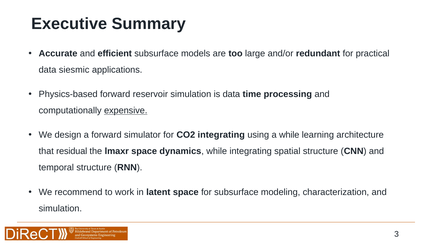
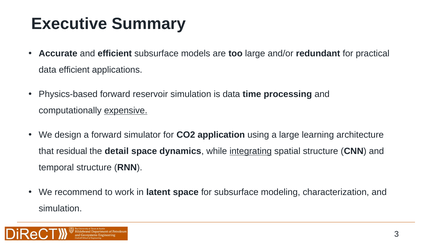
data siesmic: siesmic -> efficient (74, 70)
CO2 integrating: integrating -> application (221, 135)
a while: while -> large (289, 135)
lmaxr: lmaxr -> detail (117, 151)
integrating underline: none -> present (251, 151)
